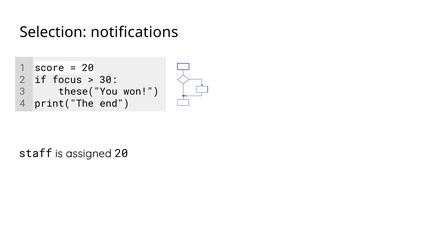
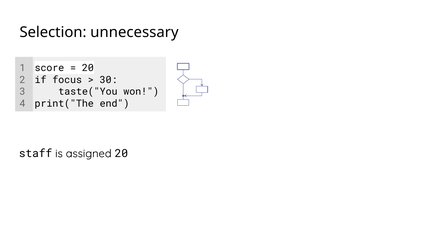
notifications: notifications -> unnecessary (134, 32)
these("You: these("You -> taste("You (88, 92)
